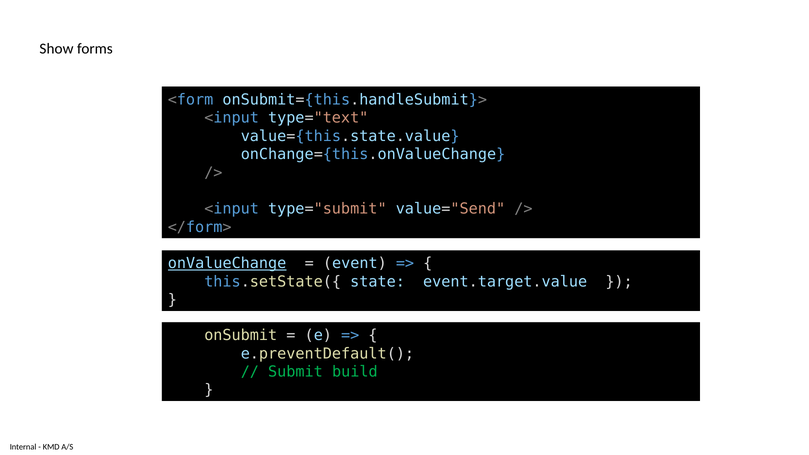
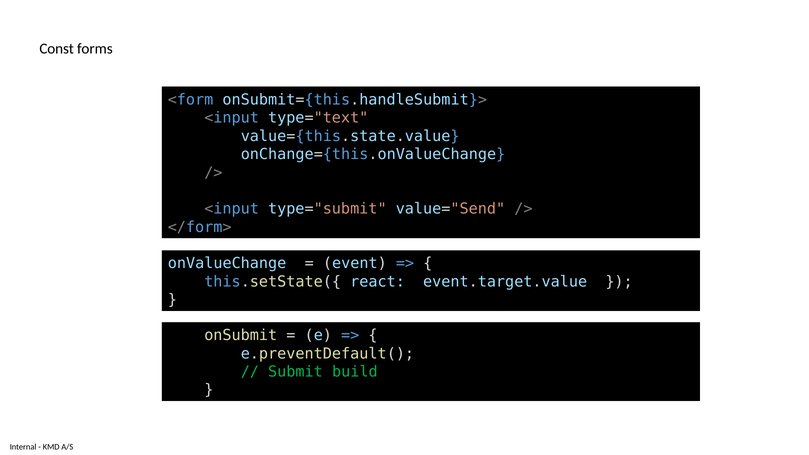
Show: Show -> Const (57, 49)
onValueChange underline: present -> none (227, 264)
state: state -> react (378, 282)
